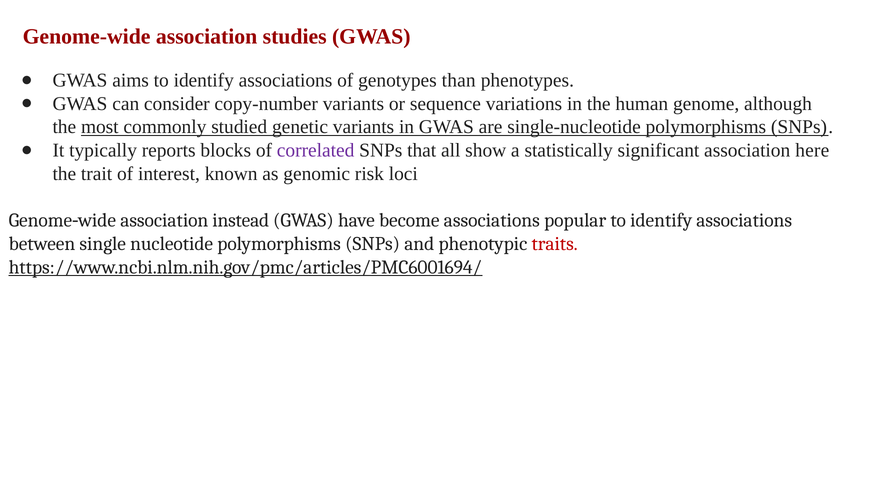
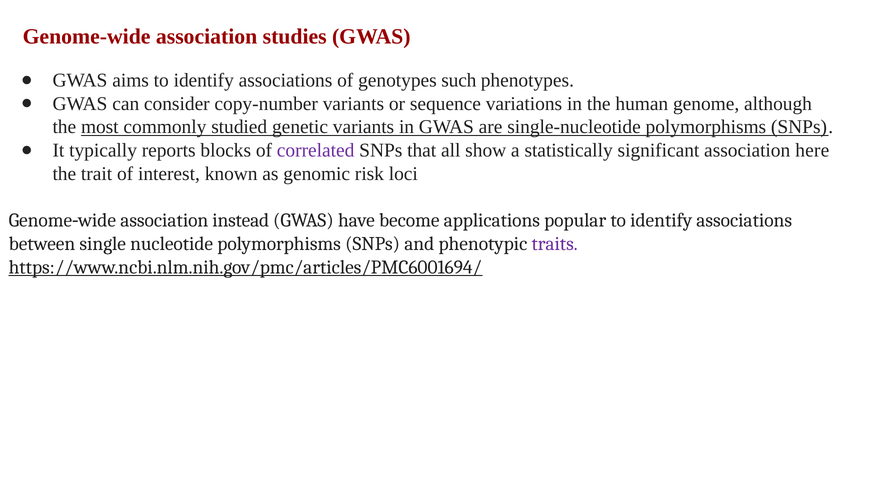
than: than -> such (459, 80)
become associations: associations -> applications (492, 220)
traits colour: red -> purple (555, 244)
